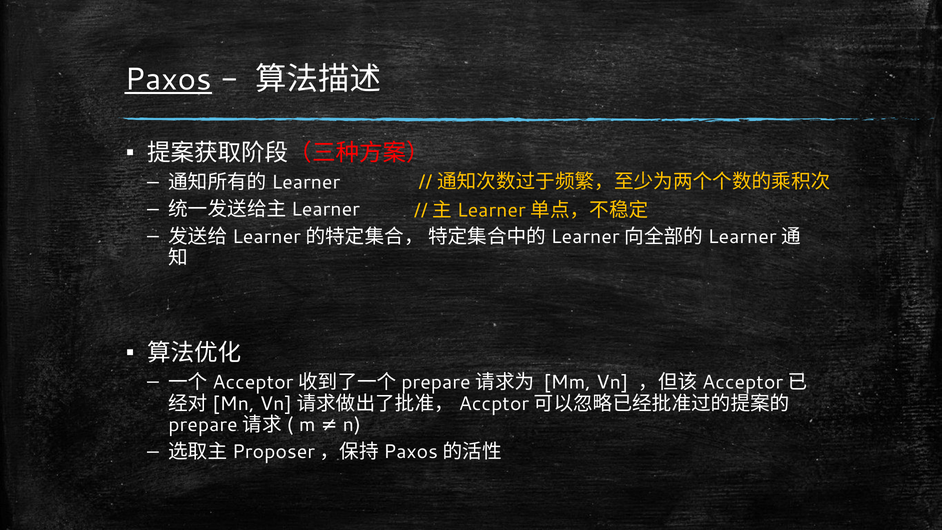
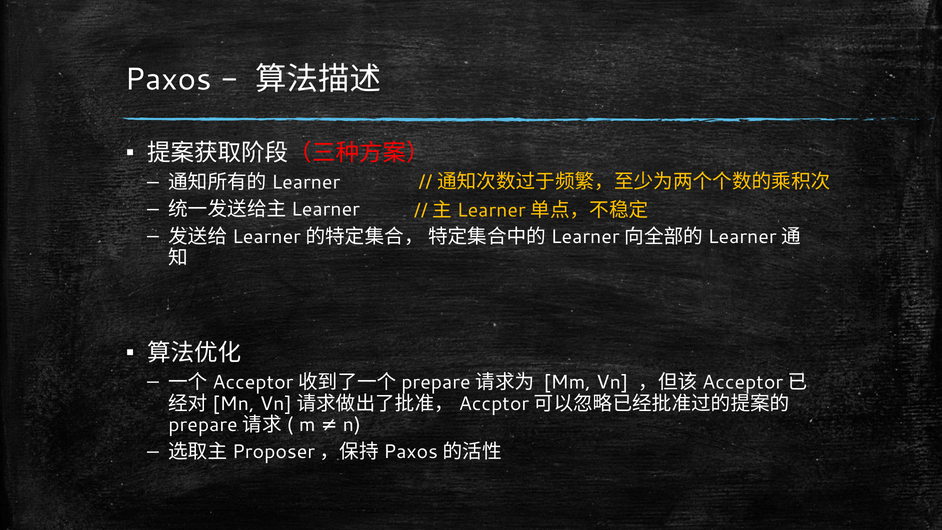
Paxos underline: present -> none (168, 79)
